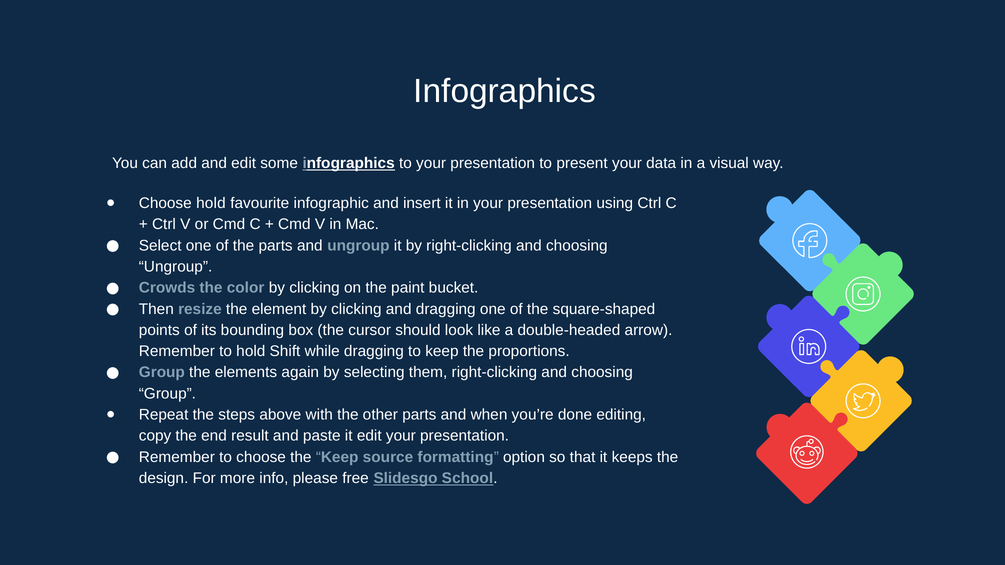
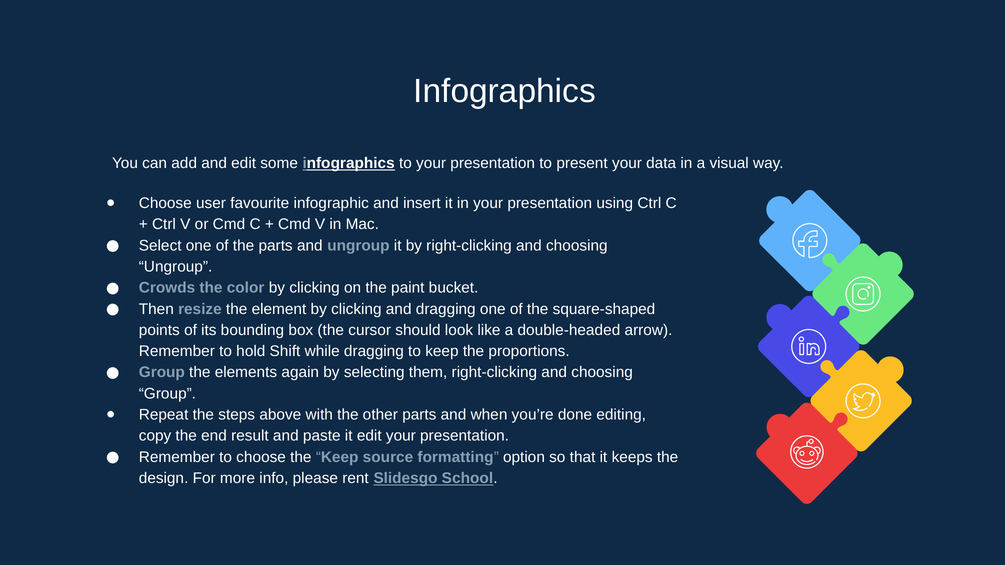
Choose hold: hold -> user (211, 203)
free: free -> rent (356, 478)
